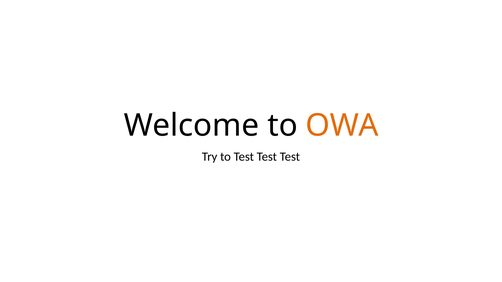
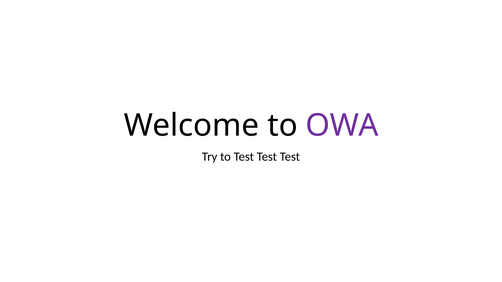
OWA colour: orange -> purple (342, 125)
